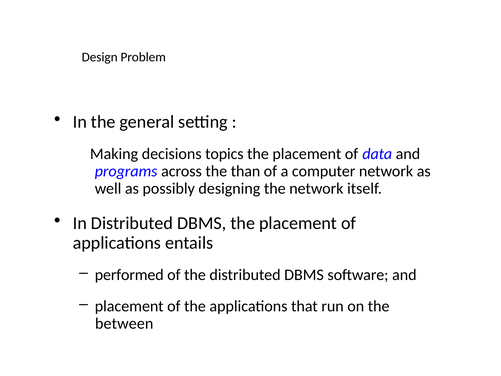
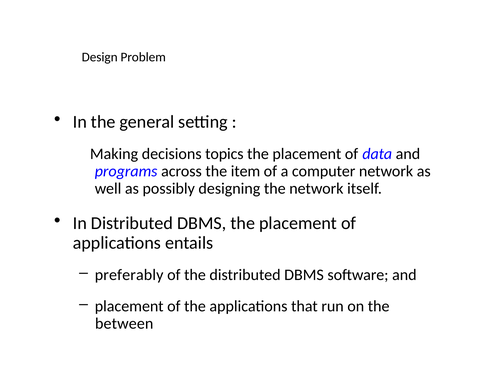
than: than -> item (246, 171)
performed: performed -> preferably (129, 275)
